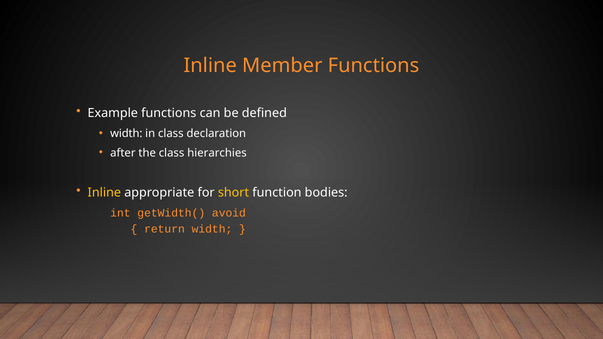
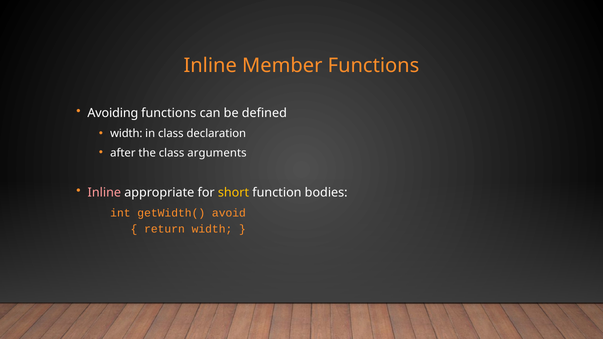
Example: Example -> Avoiding (113, 113)
hierarchies: hierarchies -> arguments (217, 153)
Inline colour: yellow -> pink (104, 193)
